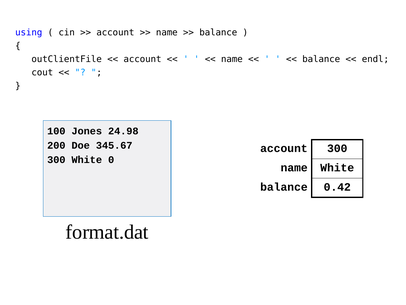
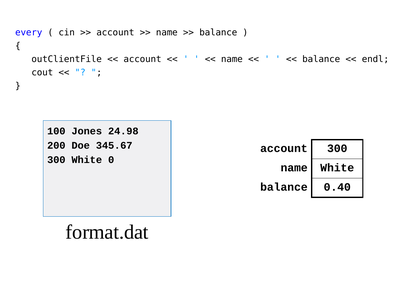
using: using -> every (29, 32)
0.42: 0.42 -> 0.40 (337, 187)
